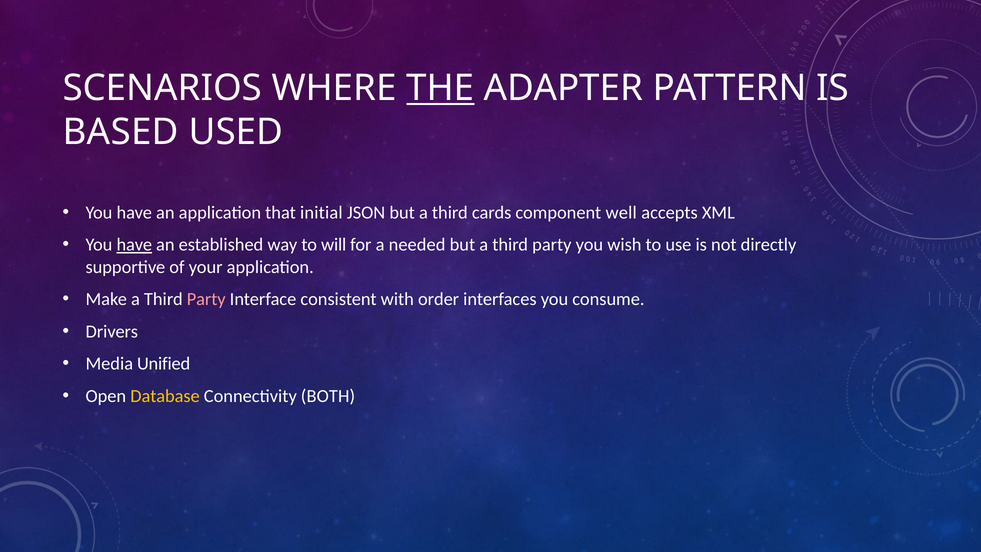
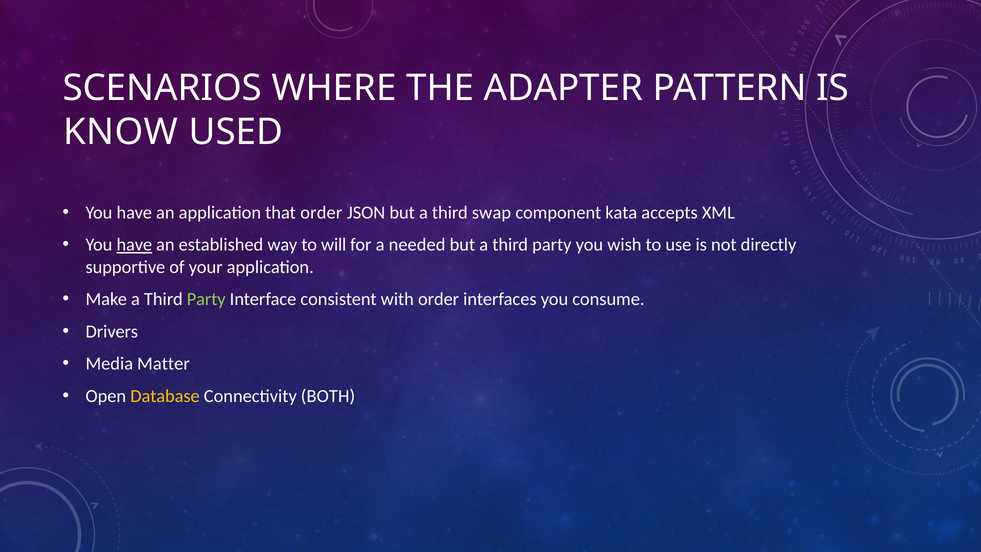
THE underline: present -> none (440, 88)
BASED: BASED -> KNOW (121, 132)
that initial: initial -> order (321, 212)
cards: cards -> swap (492, 212)
well: well -> kata (621, 212)
Party colour: pink -> light green (206, 299)
Unified: Unified -> Matter (163, 364)
